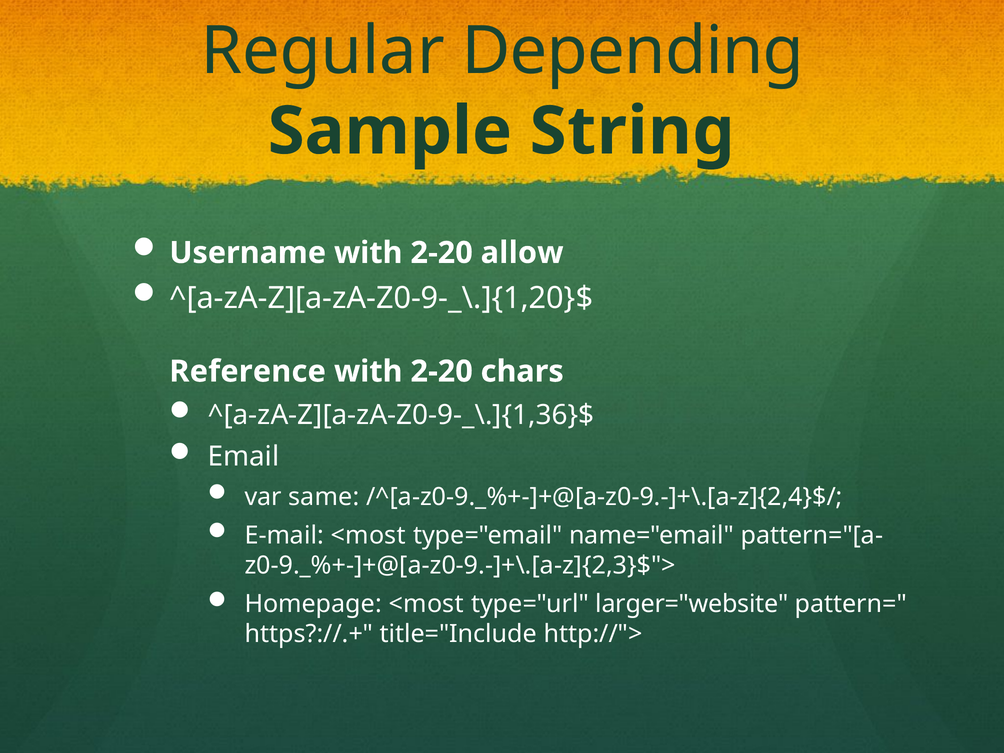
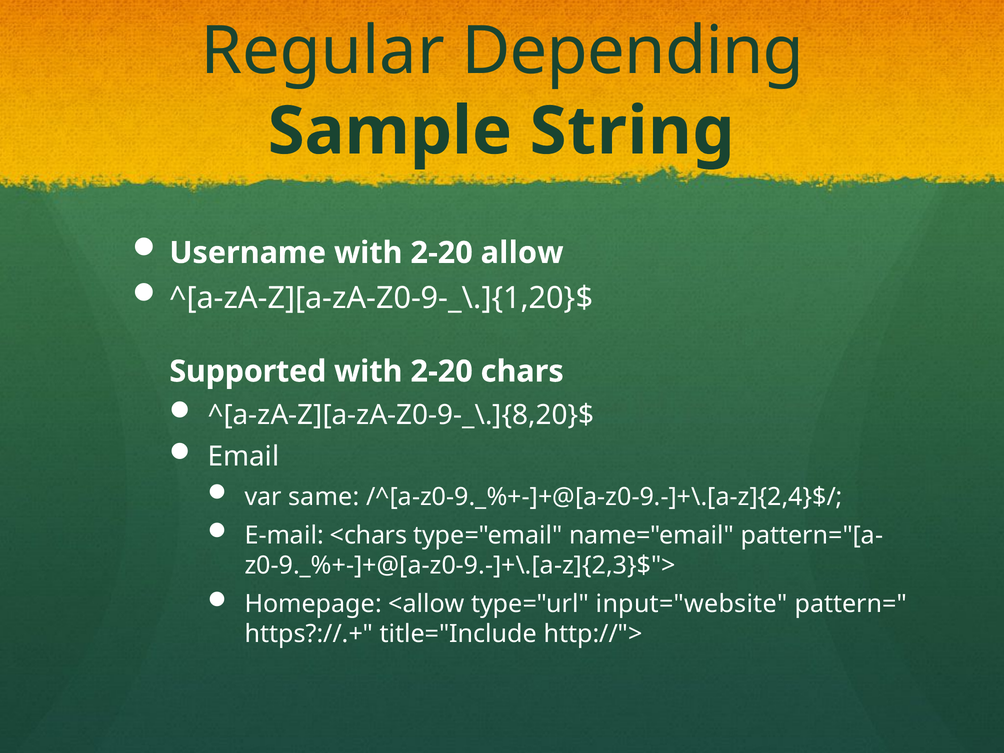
Reference: Reference -> Supported (248, 371)
^[a-zA-Z][a-zA-Z0-9-_\.]{1,36}$: ^[a-zA-Z][a-zA-Z0-9-_\.]{1,36}$ -> ^[a-zA-Z][a-zA-Z0-9-_\.]{8,20}$ (401, 415)
E-mail <most: <most -> <chars (369, 535)
Homepage <most: <most -> <allow (426, 604)
larger="website: larger="website -> input="website (692, 604)
